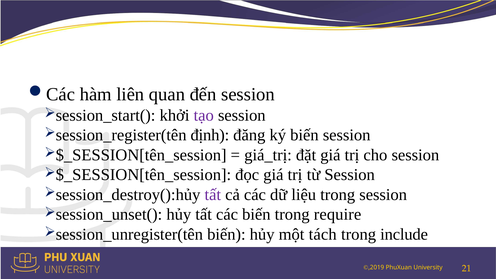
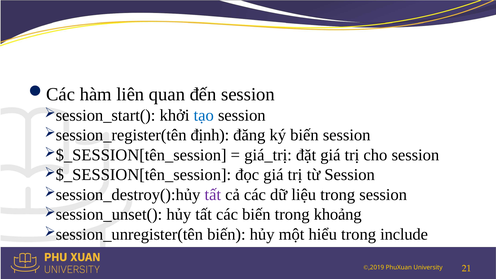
tạo colour: purple -> blue (204, 115)
require: require -> khoảng (338, 215)
tách: tách -> hiểu (323, 234)
